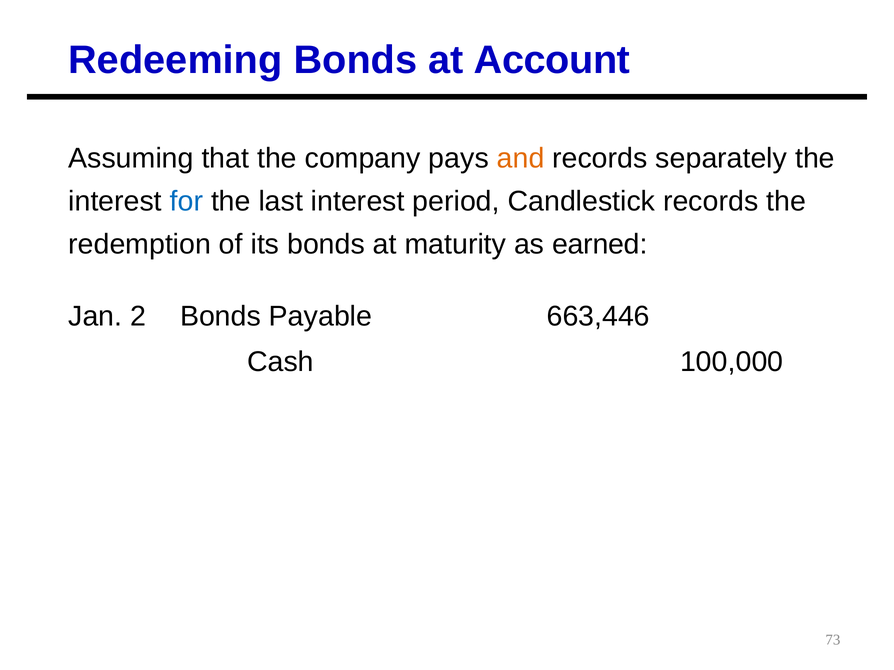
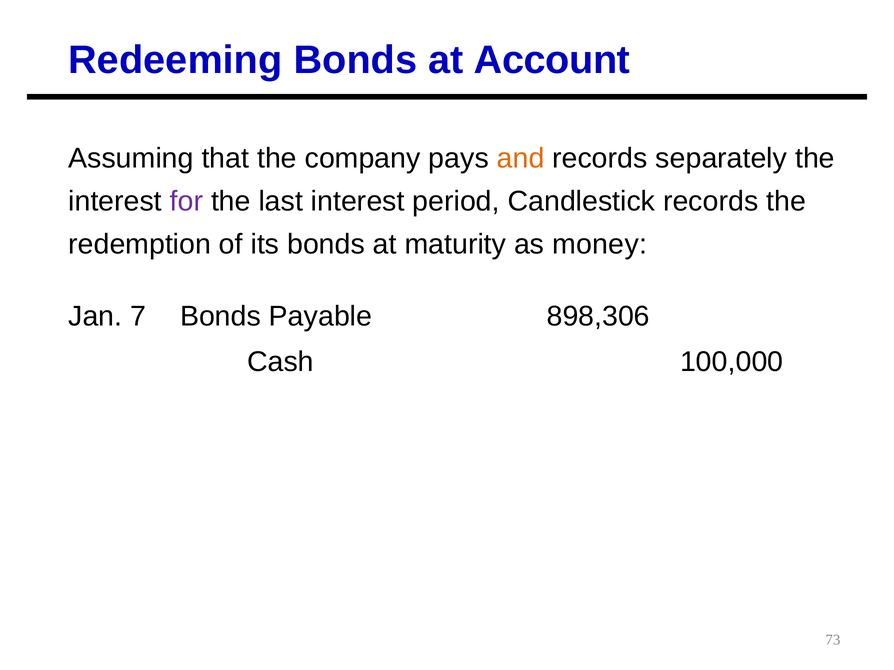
for colour: blue -> purple (186, 201)
earned: earned -> money (600, 244)
2: 2 -> 7 (138, 317)
663,446: 663,446 -> 898,306 (598, 317)
